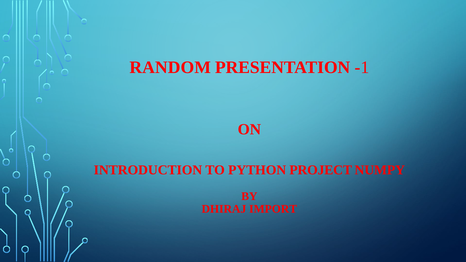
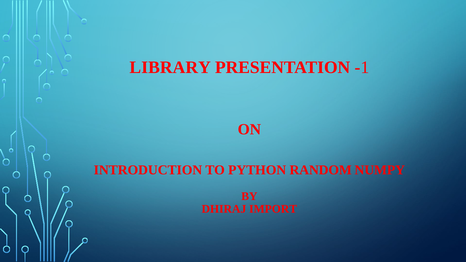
RANDOM: RANDOM -> LIBRARY (170, 67)
PROJECT: PROJECT -> RANDOM (321, 170)
